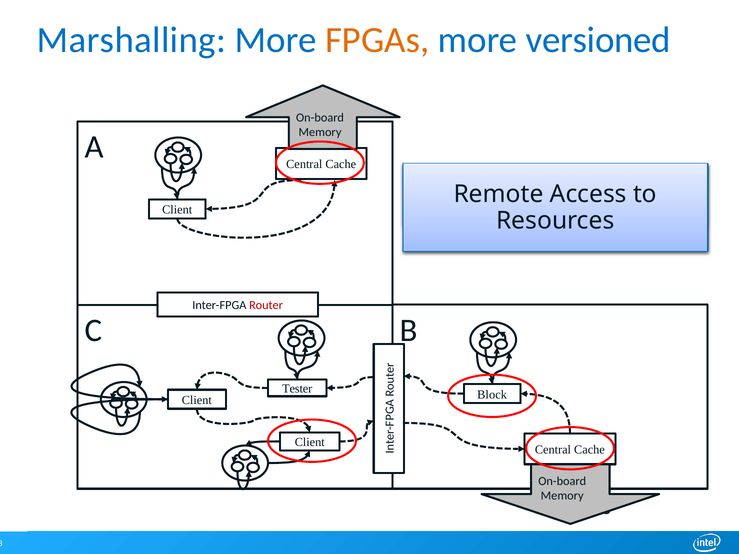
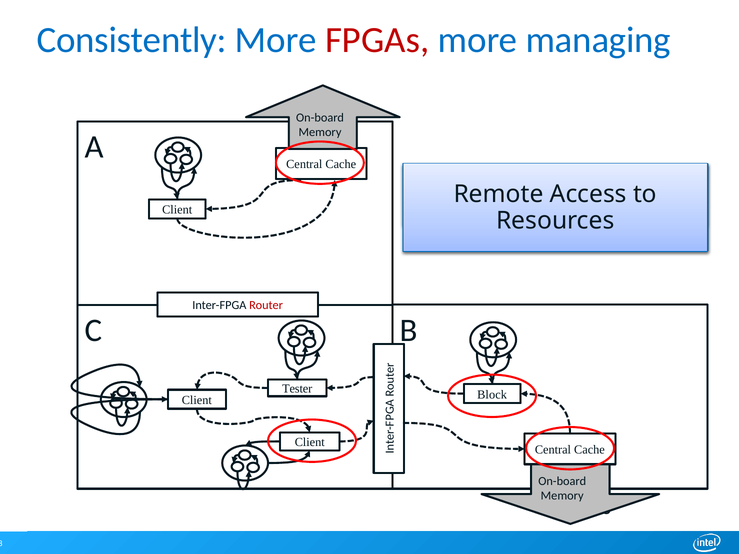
Marshalling: Marshalling -> Consistently (132, 40)
FPGAs colour: orange -> red (377, 40)
versioned: versioned -> managing (598, 40)
